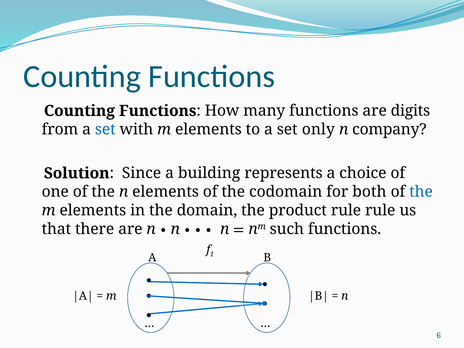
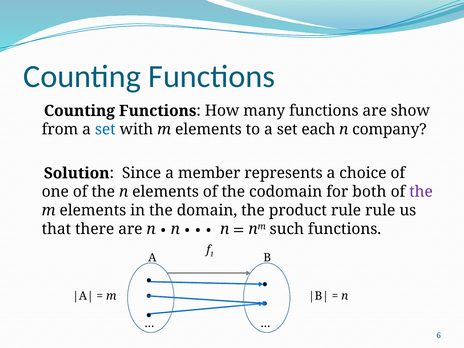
digits: digits -> show (410, 111)
only: only -> each (318, 129)
building: building -> member (209, 173)
the colour: blue -> purple (421, 192)
